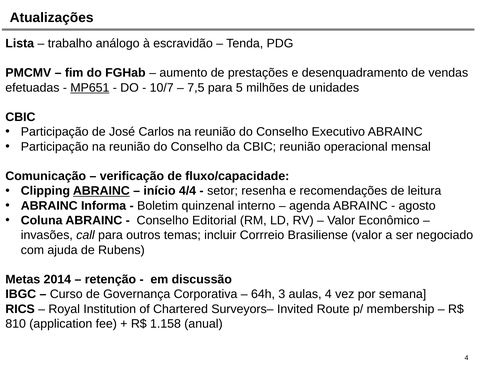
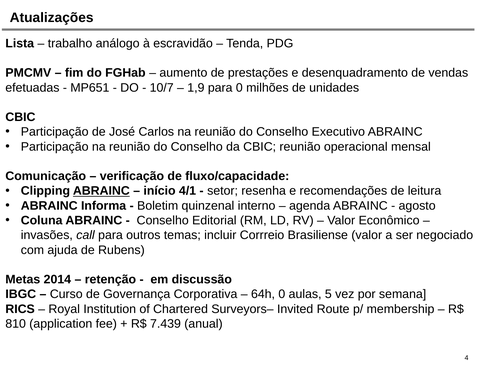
MP651 underline: present -> none (90, 88)
7,5: 7,5 -> 1,9 (196, 88)
para 5: 5 -> 0 (239, 88)
4/4: 4/4 -> 4/1 (188, 191)
64h 3: 3 -> 0 (282, 295)
aulas 4: 4 -> 5 (328, 295)
1.158: 1.158 -> 7.439 (165, 324)
